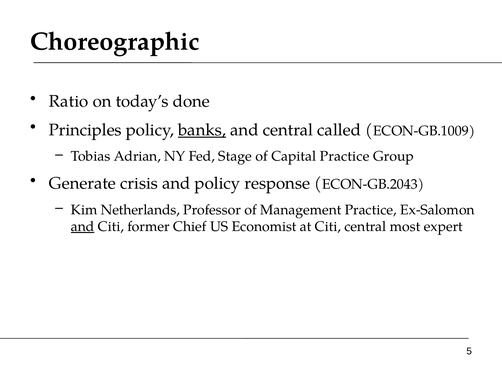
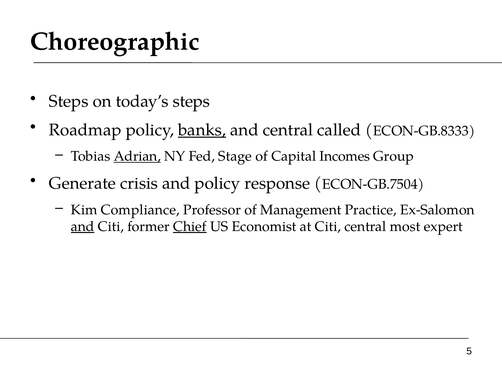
Ratio: Ratio -> Steps (69, 102)
today’s done: done -> steps (191, 102)
Principles: Principles -> Roadmap (85, 130)
ECON-GB.1009: ECON-GB.1009 -> ECON-GB.8333 (424, 131)
Adrian underline: none -> present (137, 157)
Capital Practice: Practice -> Incomes (345, 157)
ECON-GB.2043: ECON-GB.2043 -> ECON-GB.7504 (373, 184)
Netherlands: Netherlands -> Compliance (140, 210)
Chief underline: none -> present (190, 227)
